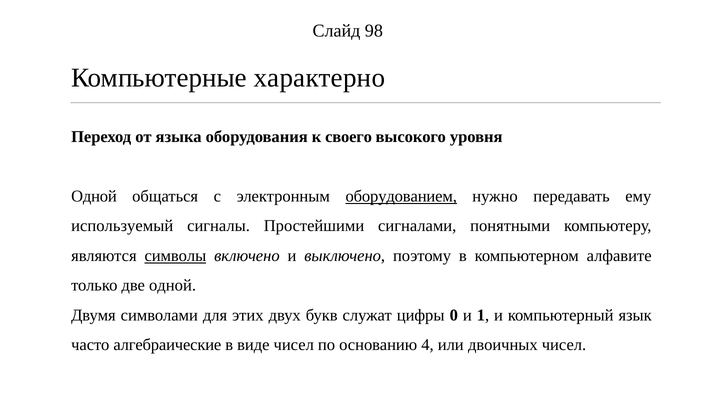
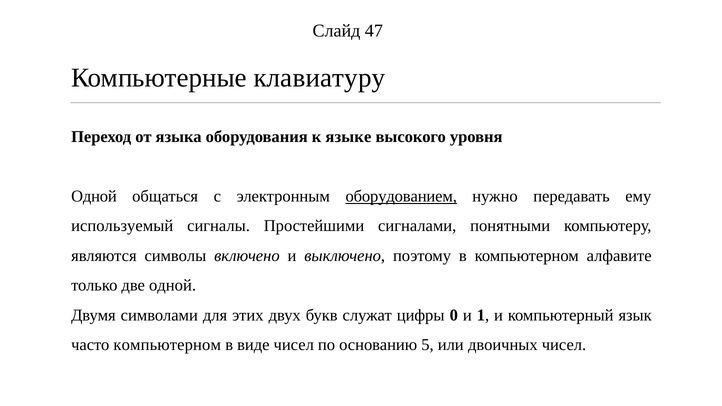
98: 98 -> 47 (374, 31)
характерно: характерно -> клавиатуру (319, 78)
своего: своего -> языке (348, 137)
символы underline: present -> none (175, 256)
часто алгебраические: алгебраические -> компьютерном (167, 345)
4: 4 -> 5 (427, 345)
